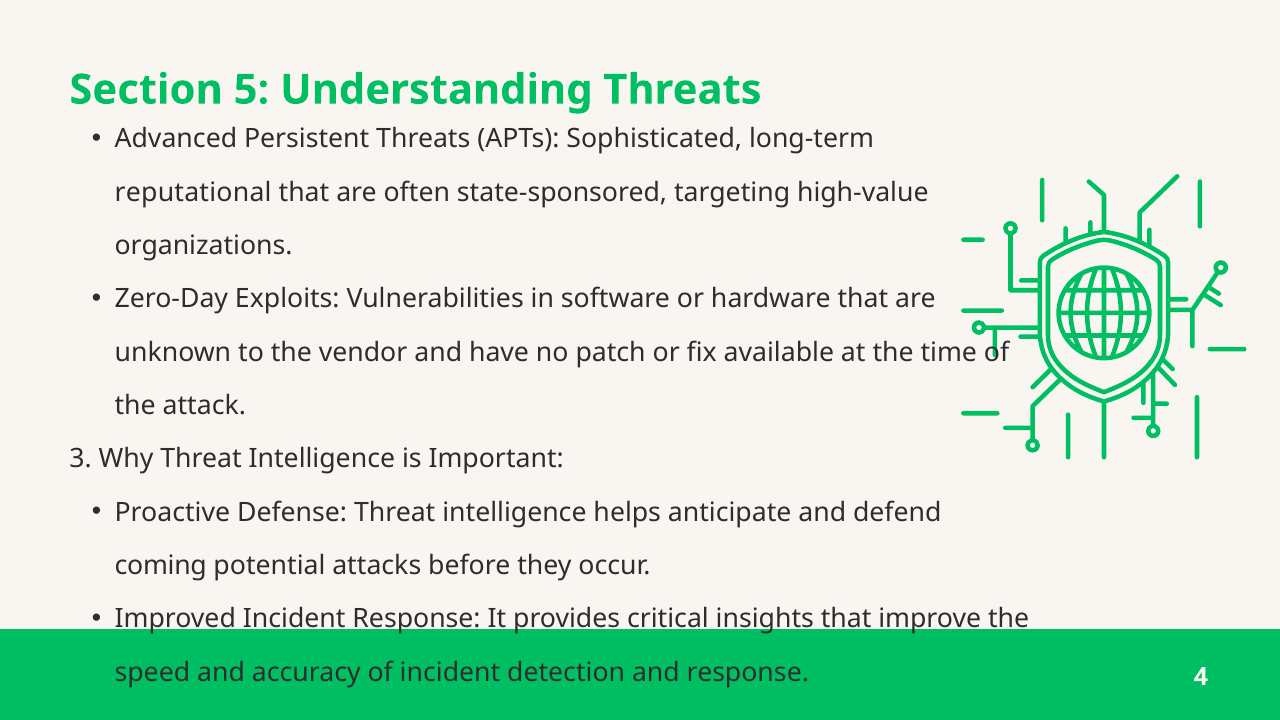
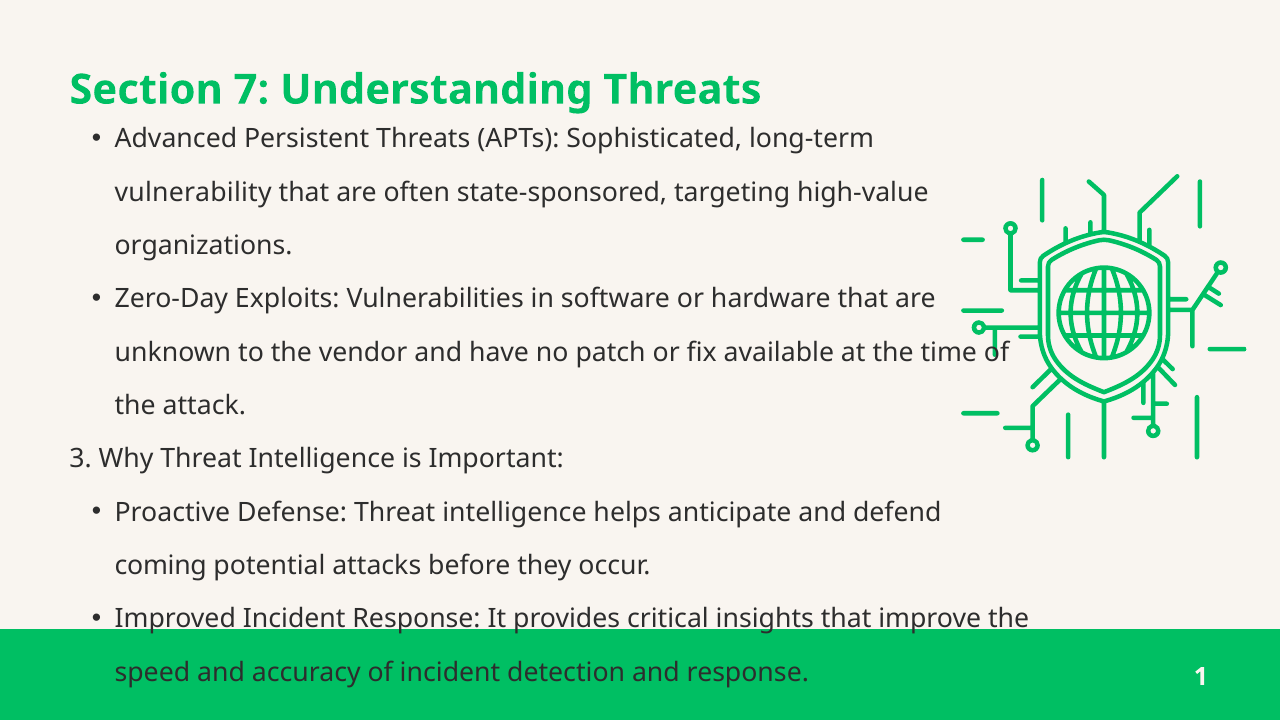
5: 5 -> 7 (251, 90)
reputational: reputational -> vulnerability (193, 192)
4: 4 -> 1 (1201, 677)
